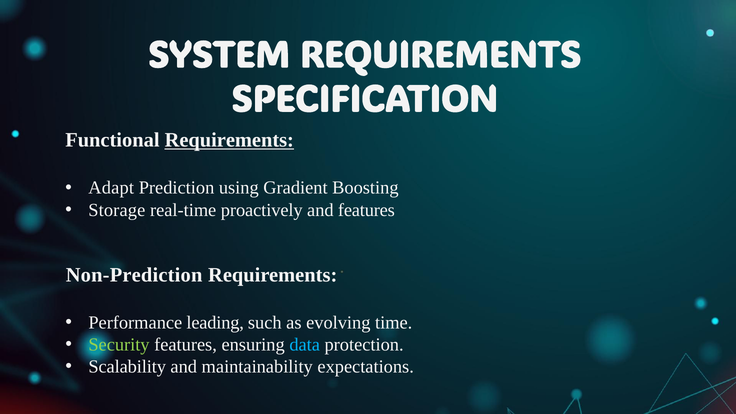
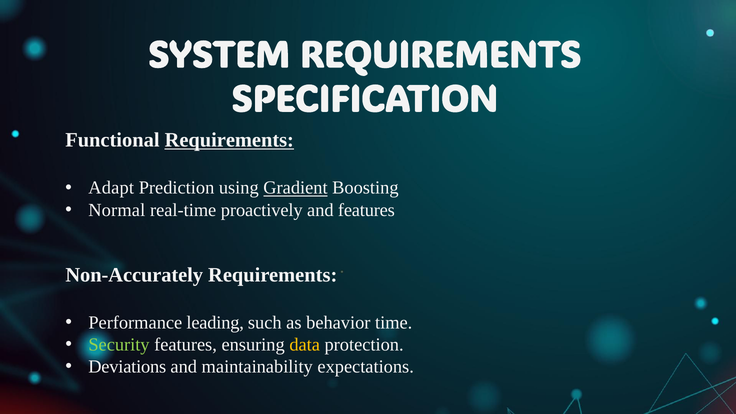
Gradient underline: none -> present (295, 188)
Storage: Storage -> Normal (117, 210)
Non-Prediction: Non-Prediction -> Non-Accurately (134, 275)
evolving: evolving -> behavior (338, 323)
data colour: light blue -> yellow (305, 345)
Scalability: Scalability -> Deviations (127, 367)
